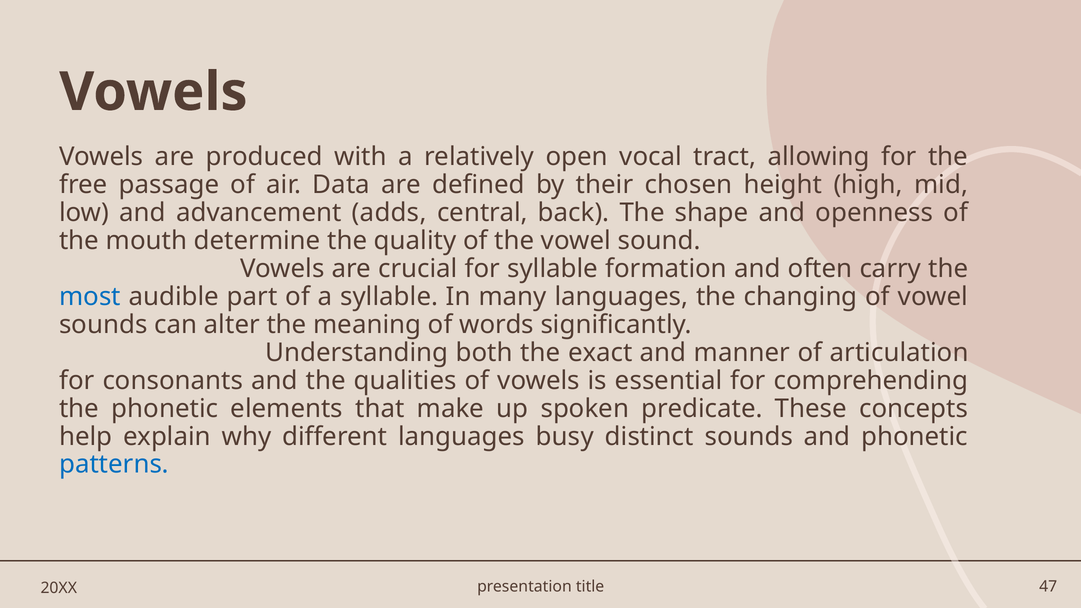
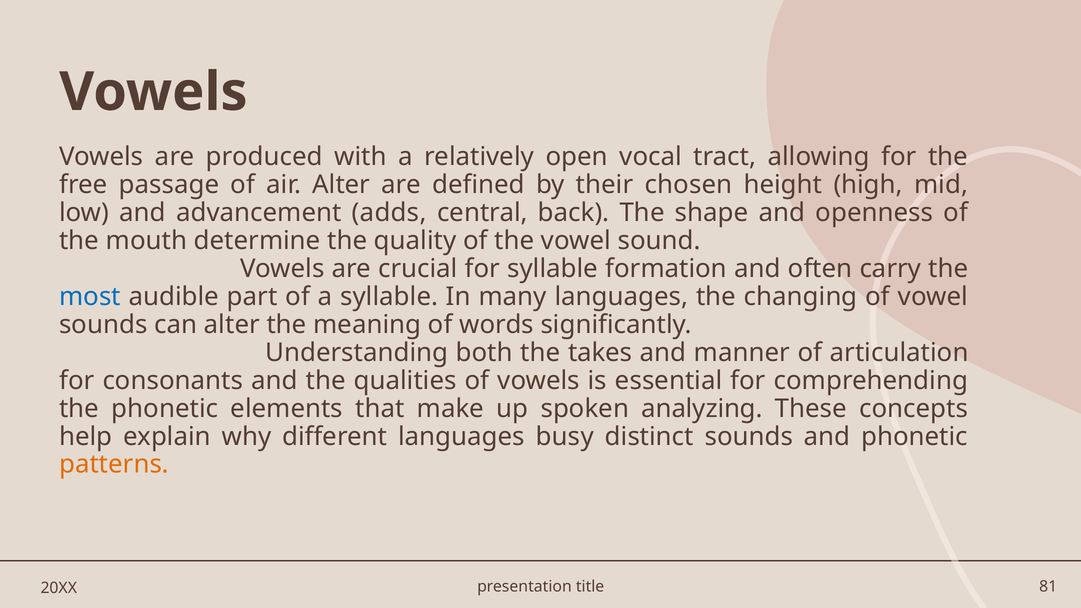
air Data: Data -> Alter (341, 185)
exact: exact -> takes (600, 353)
predicate: predicate -> analyzing (702, 409)
patterns colour: blue -> orange (114, 464)
47: 47 -> 81 (1048, 587)
